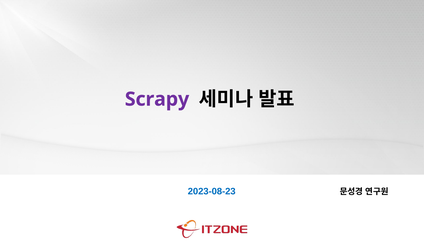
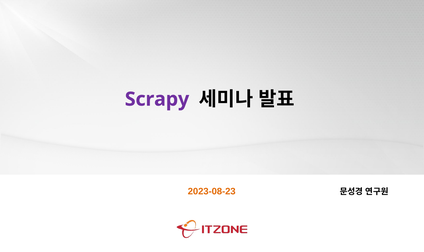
2023-08-23 colour: blue -> orange (212, 192)
